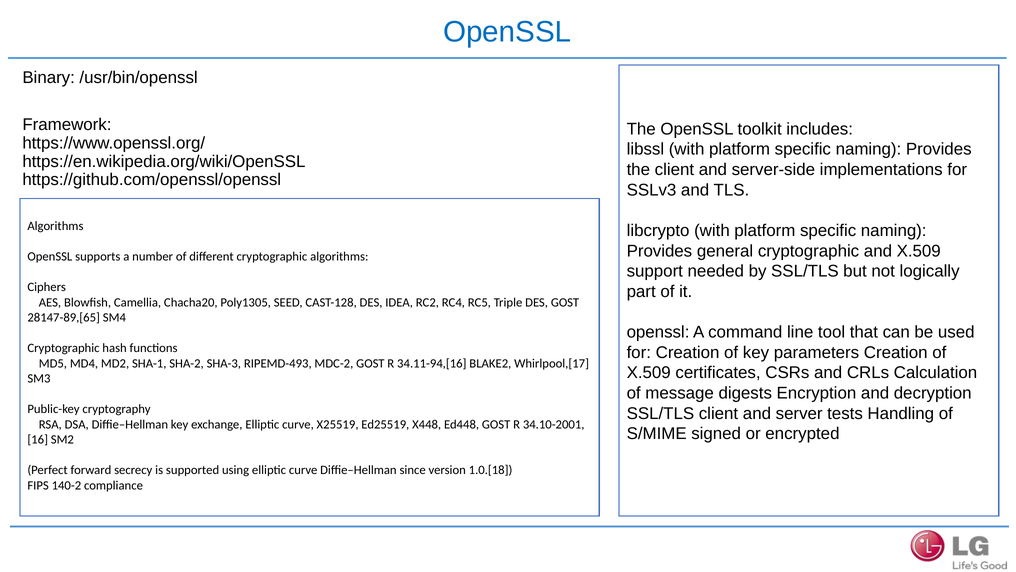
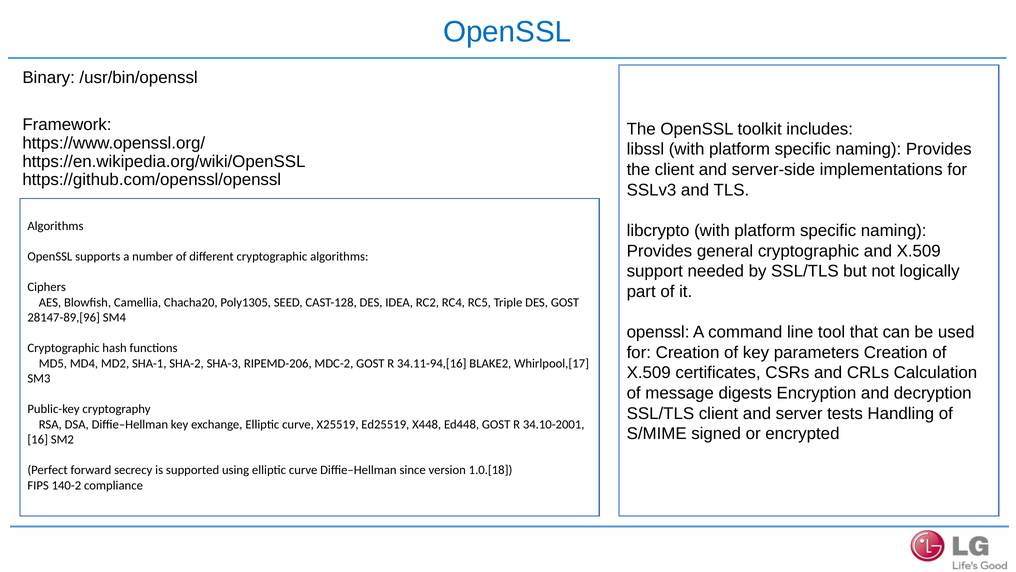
28147-89,[65: 28147-89,[65 -> 28147-89,[96 (64, 317)
RIPEMD-493: RIPEMD-493 -> RIPEMD-206 (278, 363)
